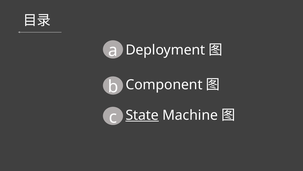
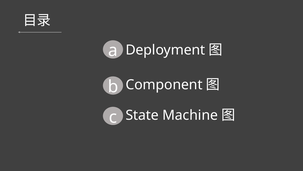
State underline: present -> none (142, 115)
